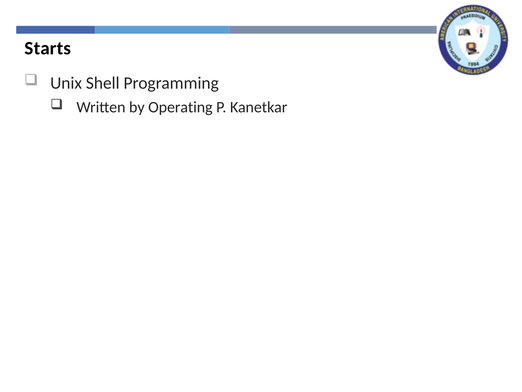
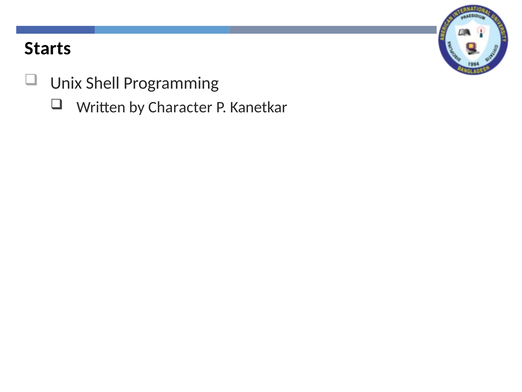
Operating: Operating -> Character (180, 107)
